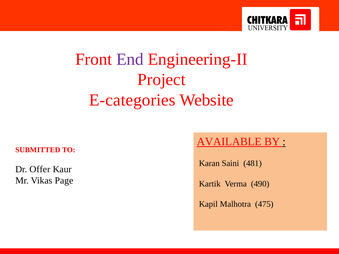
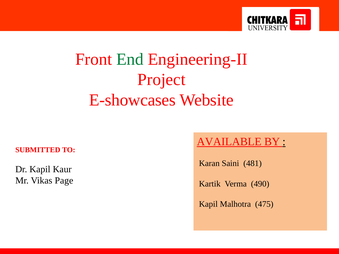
End colour: purple -> green (130, 59)
E-categories: E-categories -> E-showcases (132, 100)
Dr Offer: Offer -> Kapil (40, 169)
